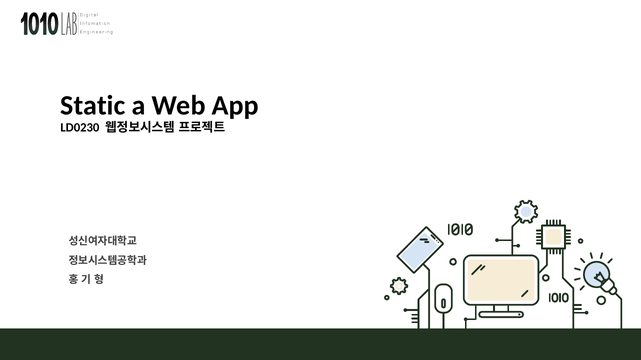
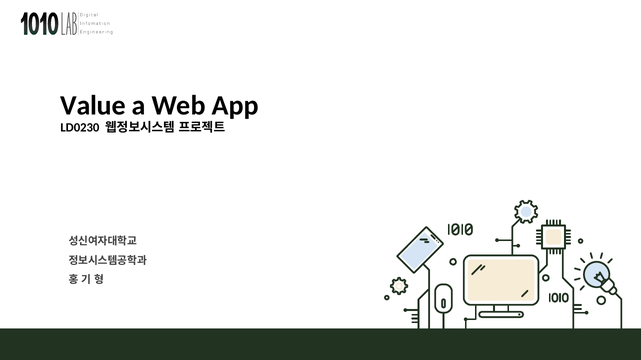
Static: Static -> Value (93, 106)
